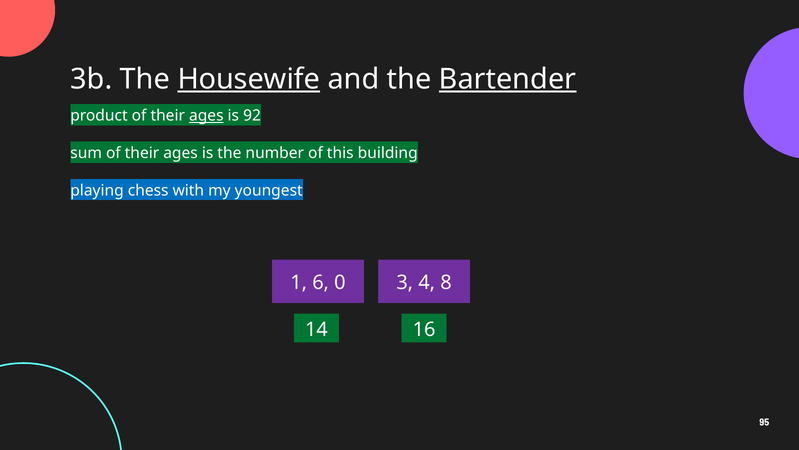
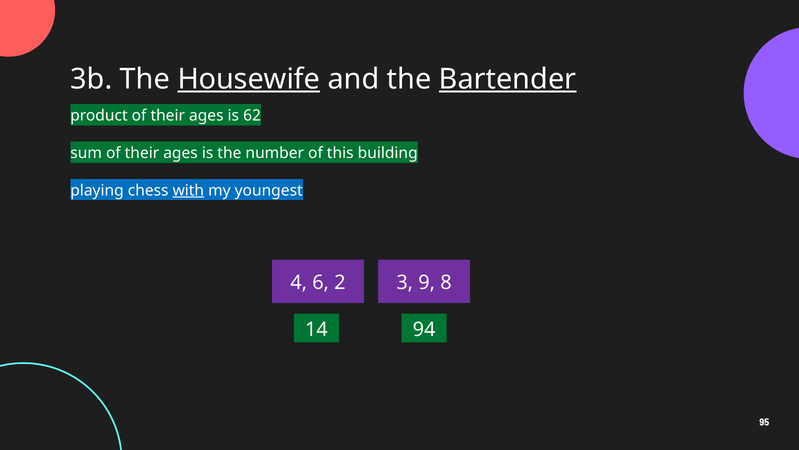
ages underline: present -> none (206, 116)
92: 92 -> 62 (252, 116)
with underline: none -> present (188, 190)
1: 1 -> 4 (299, 282)
0: 0 -> 2 (340, 282)
4: 4 -> 9 (427, 282)
16: 16 -> 94 (424, 329)
